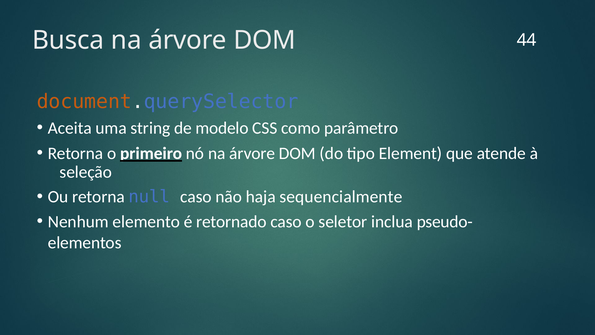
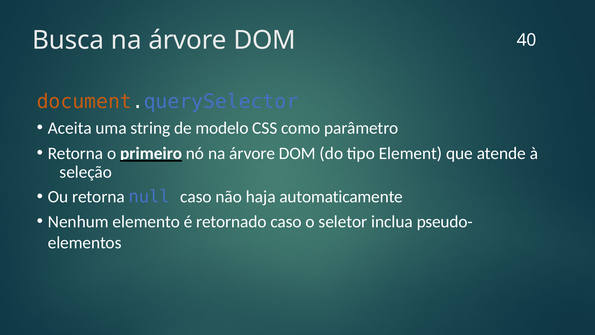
44: 44 -> 40 (527, 40)
sequencialmente: sequencialmente -> automaticamente (341, 197)
